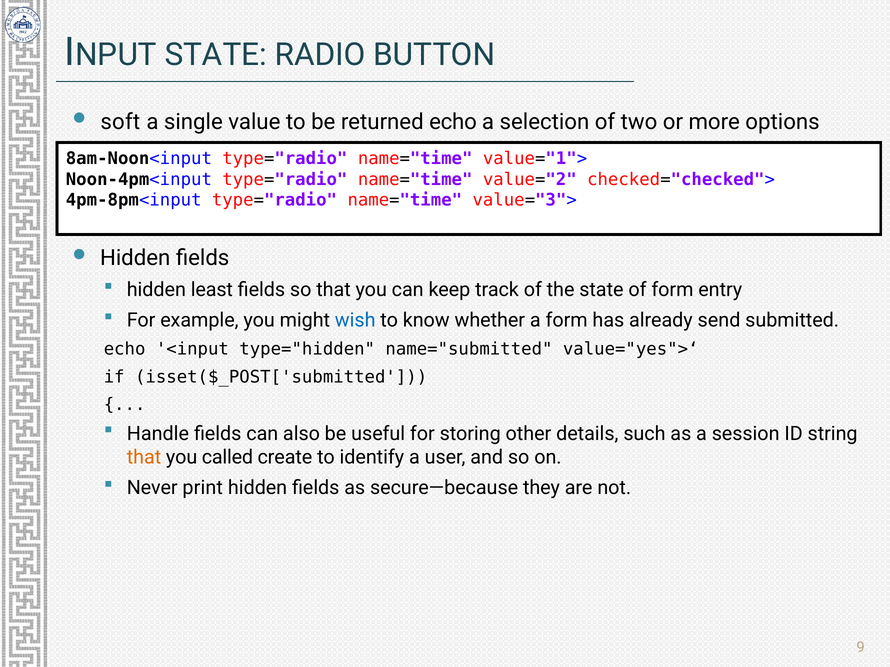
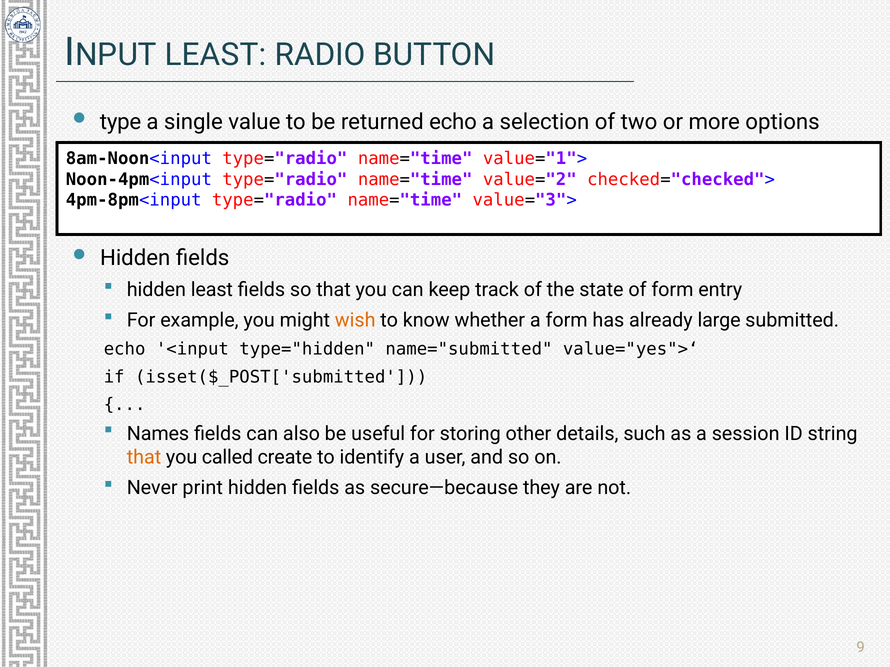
STATE: STATE -> LEAST (216, 55)
soft: soft -> type (121, 122)
wish colour: blue -> orange (355, 321)
send: send -> large (719, 321)
Handle: Handle -> Names (158, 434)
